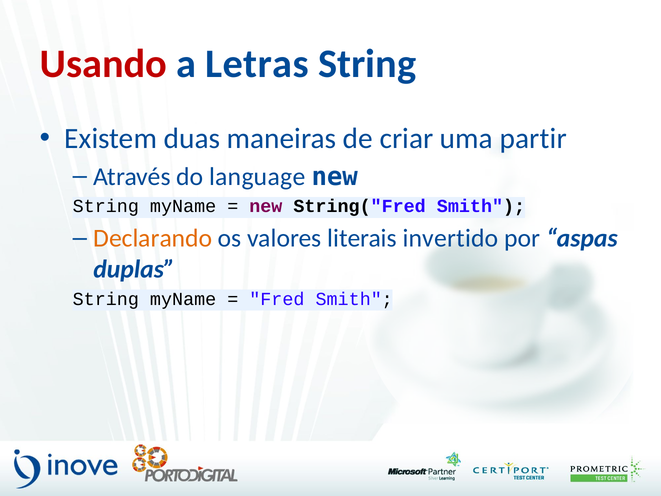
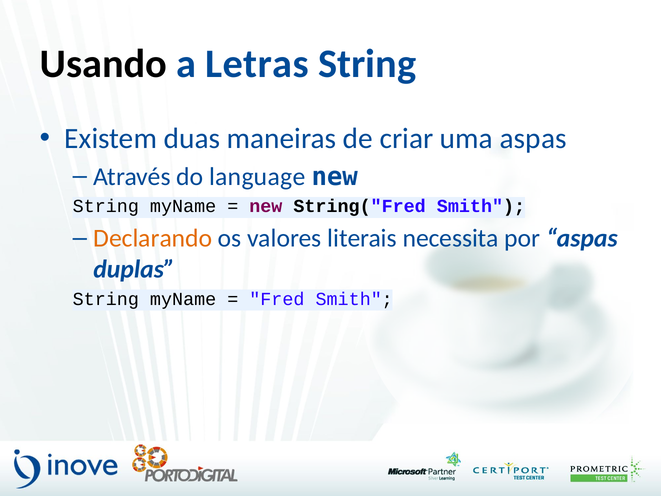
Usando colour: red -> black (103, 64)
uma partir: partir -> aspas (533, 139)
invertido: invertido -> necessita (451, 238)
